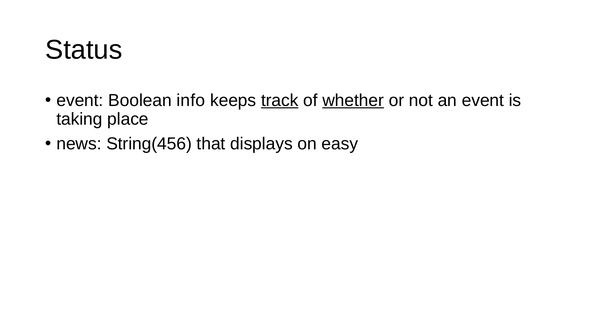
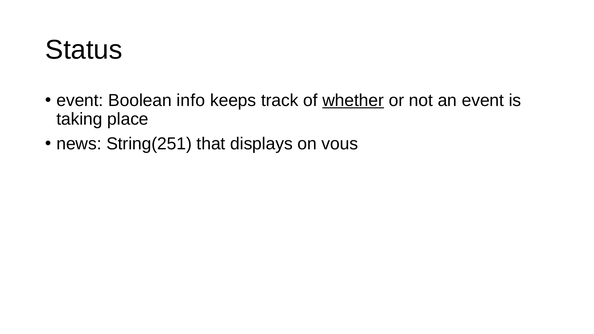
track underline: present -> none (280, 100)
String(456: String(456 -> String(251 (149, 144)
easy: easy -> vous (340, 144)
